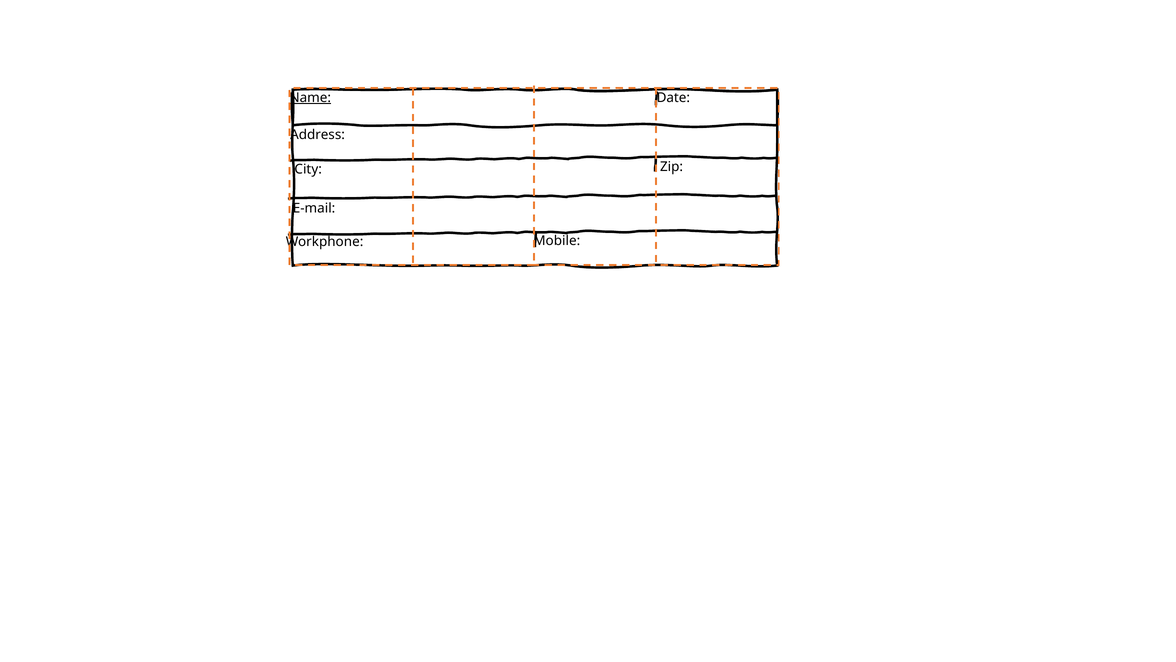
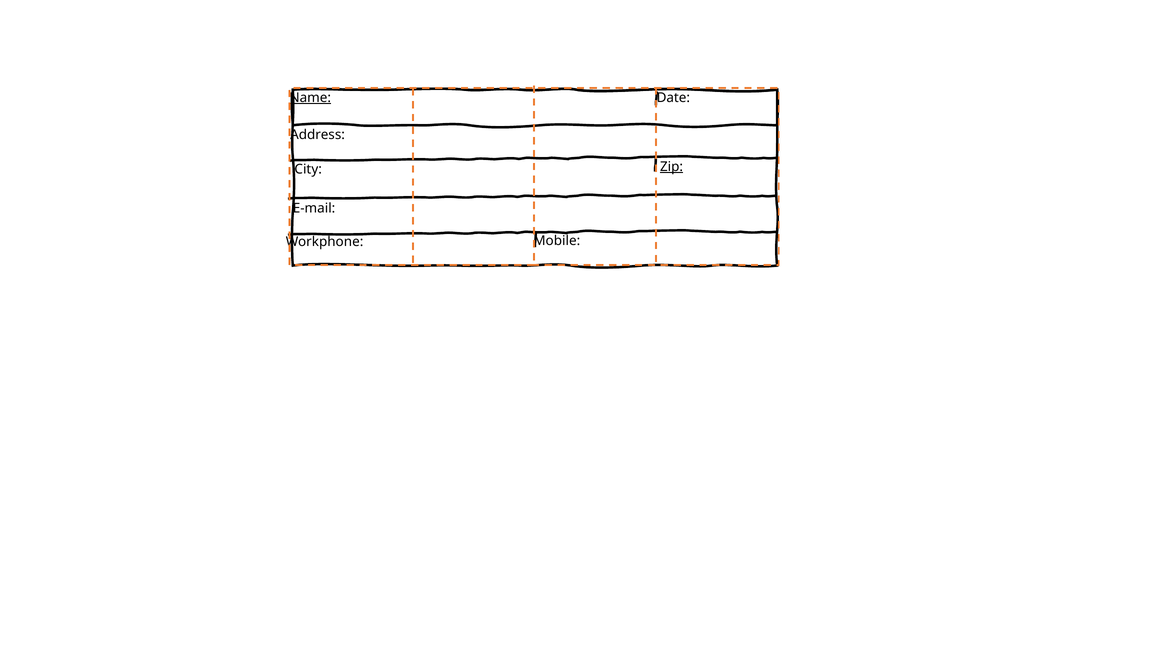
Zip underline: none -> present (672, 166)
